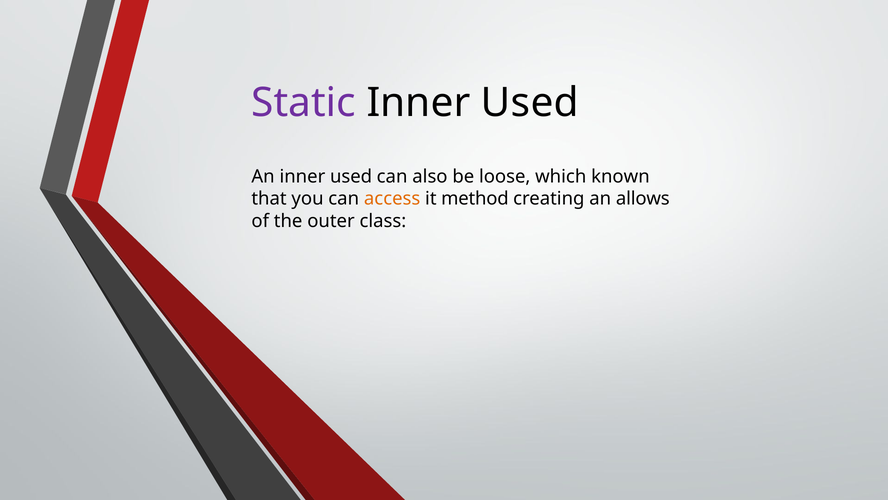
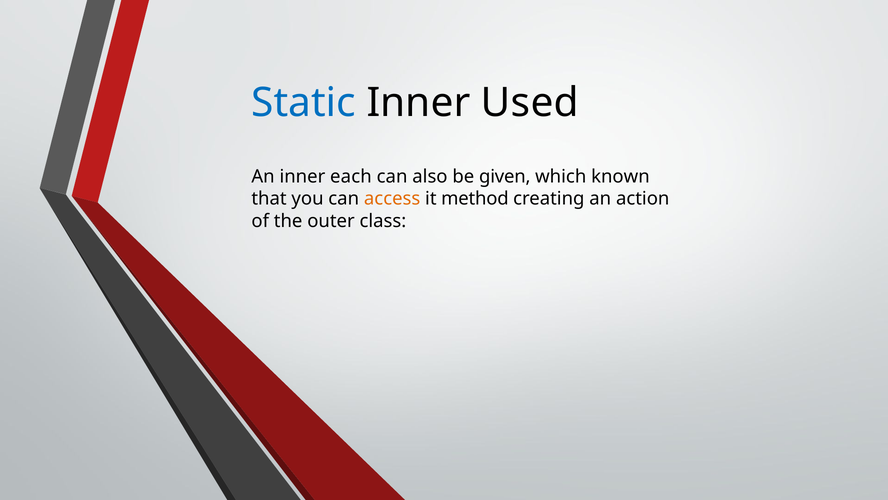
Static colour: purple -> blue (304, 103)
An inner used: used -> each (351, 176)
loose: loose -> given (505, 176)
allows: allows -> action (643, 199)
